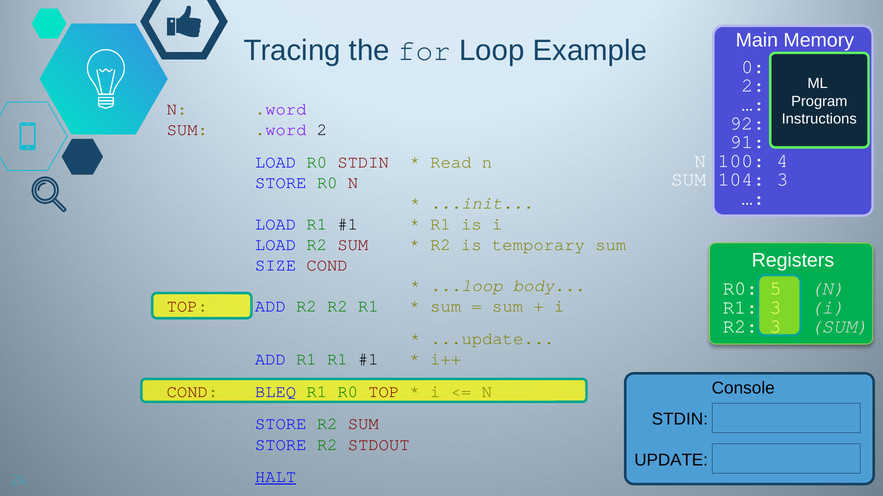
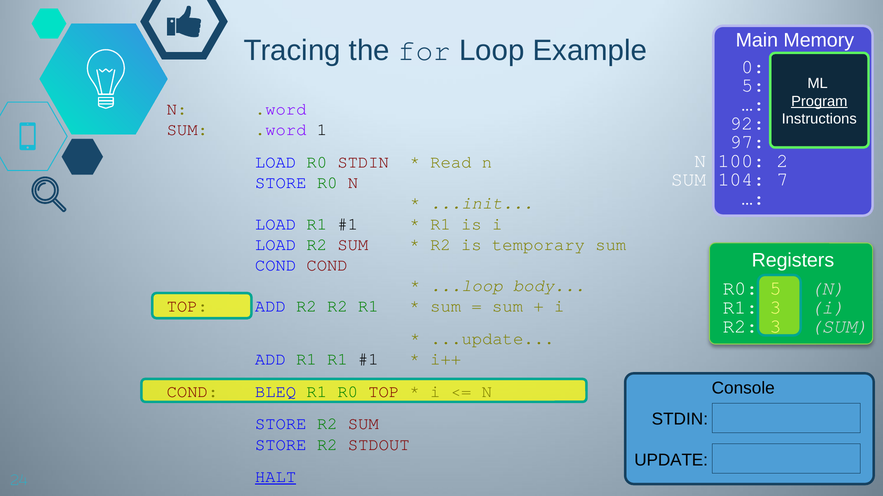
2: 2 -> 5 (753, 86)
Program underline: none -> present (819, 101)
.word 2: 2 -> 1 (322, 130)
91: 91 -> 97 (747, 142)
4: 4 -> 2 (782, 161)
104 3: 3 -> 7 (782, 180)
SIZE: SIZE -> COND (276, 265)
